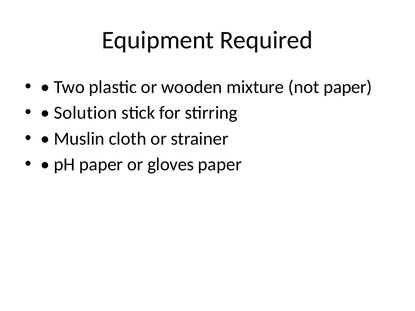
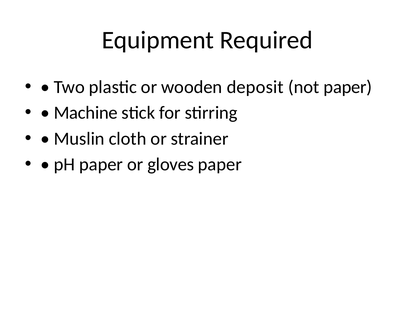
mixture: mixture -> deposit (255, 87)
Solution: Solution -> Machine (86, 113)
